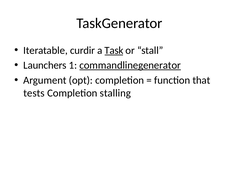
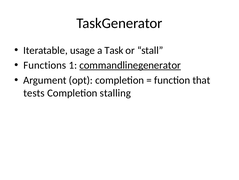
curdir: curdir -> usage (82, 50)
Task underline: present -> none (114, 50)
Launchers: Launchers -> Functions (45, 65)
